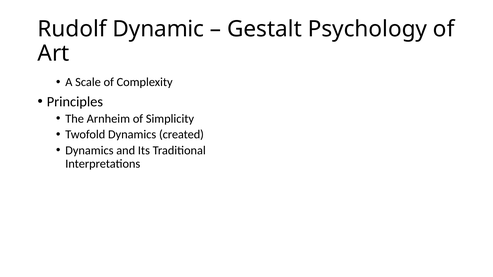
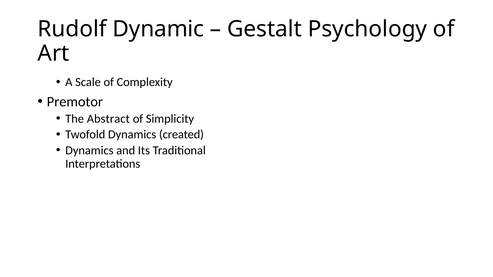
Principles: Principles -> Premotor (75, 102)
Arnheim: Arnheim -> Abstract (108, 119)
